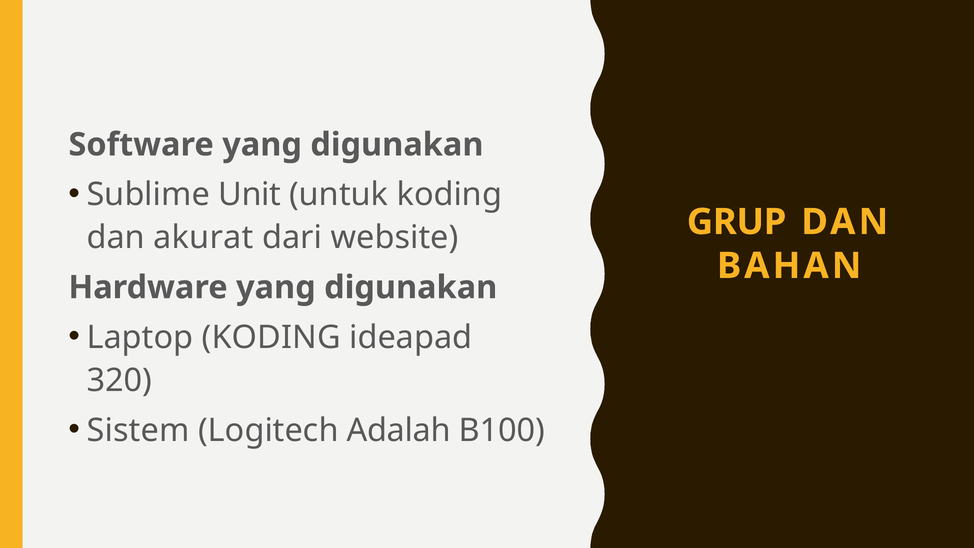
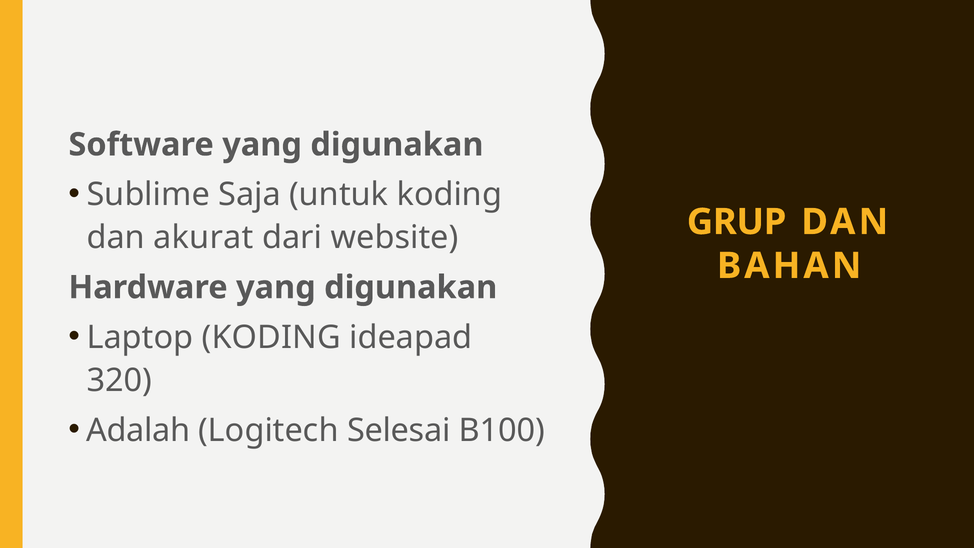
Unit: Unit -> Saja (250, 195)
Sistem: Sistem -> Adalah (138, 430)
Adalah: Adalah -> Selesai (399, 430)
